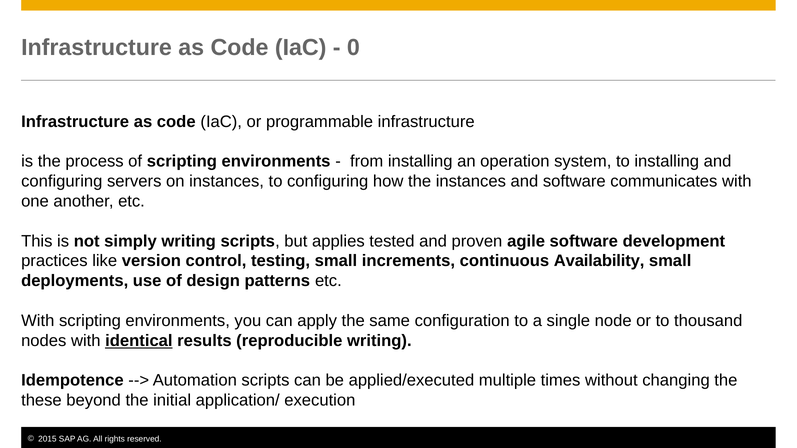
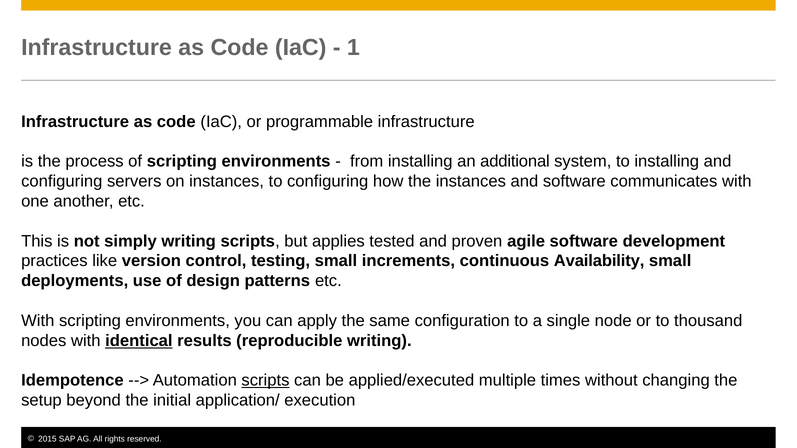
0: 0 -> 1 (353, 47)
operation: operation -> additional (515, 161)
scripts underline: none -> present (265, 381)
these: these -> setup (41, 401)
